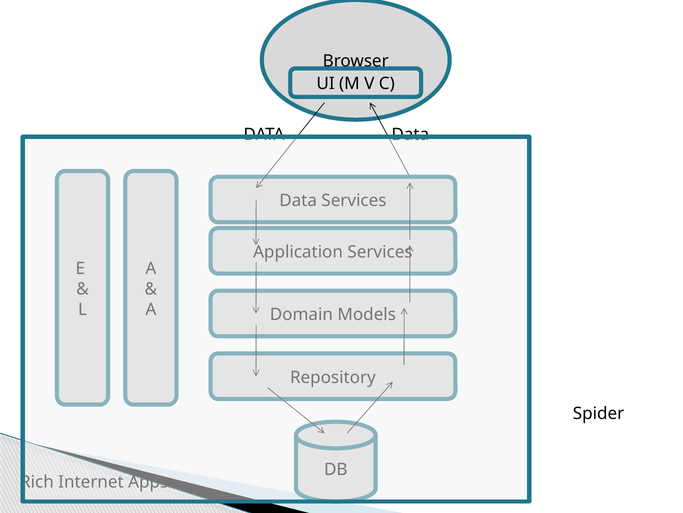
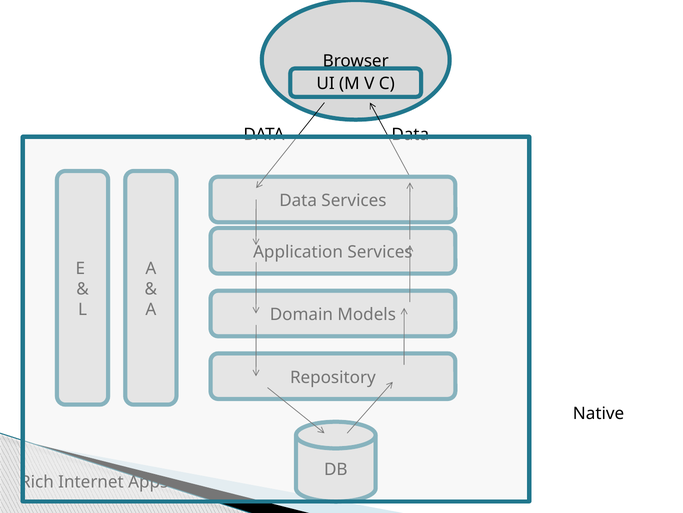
Spider: Spider -> Native (599, 413)
